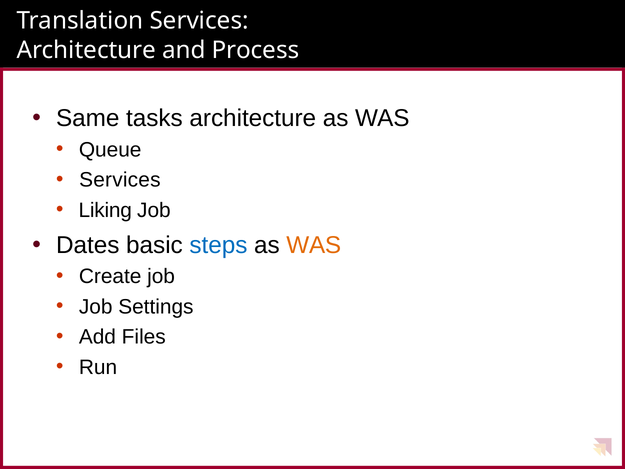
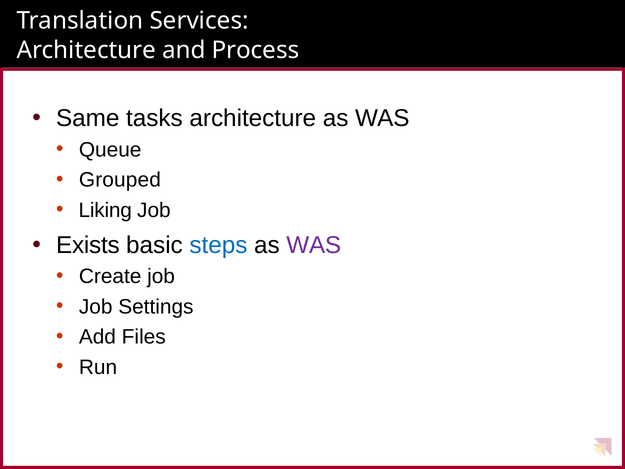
Services: Services -> Grouped (120, 180)
Dates: Dates -> Exists (88, 245)
WAS colour: orange -> purple (314, 245)
